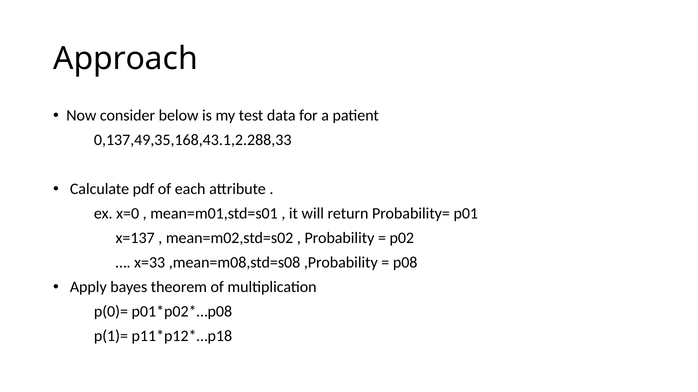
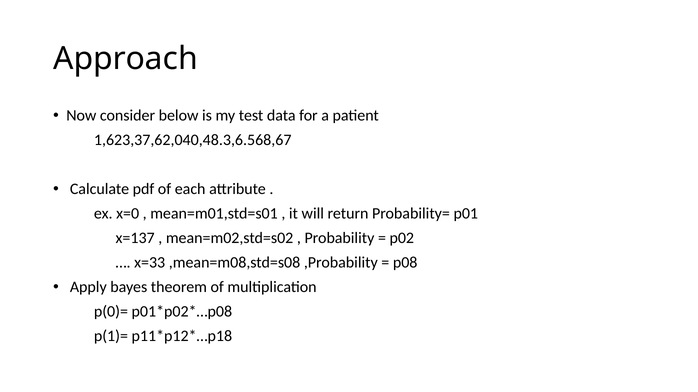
0,137,49,35,168,43.1,2.288,33: 0,137,49,35,168,43.1,2.288,33 -> 1,623,37,62,040,48.3,6.568,67 (193, 140)
